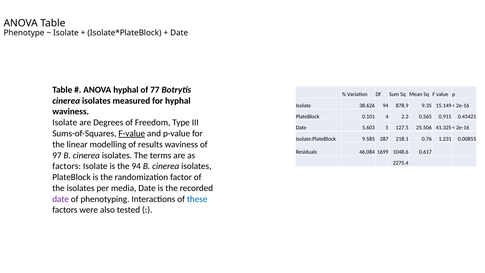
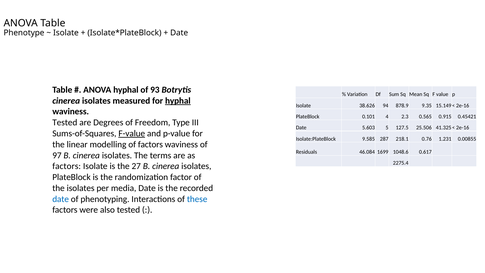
77: 77 -> 93 (155, 90)
hyphal underline: none -> present (178, 101)
Isolate: Isolate -> Tested (65, 122)
of results: results -> factors (150, 144)
the 94: 94 -> 27 (136, 166)
date colour: purple -> blue (61, 199)
